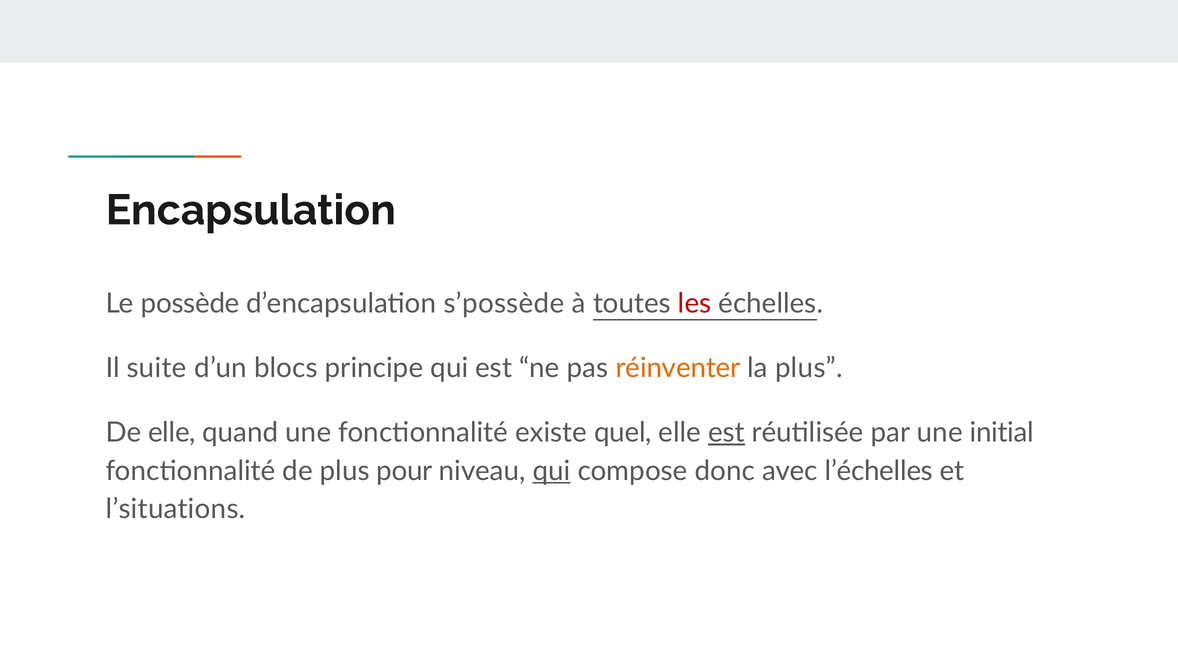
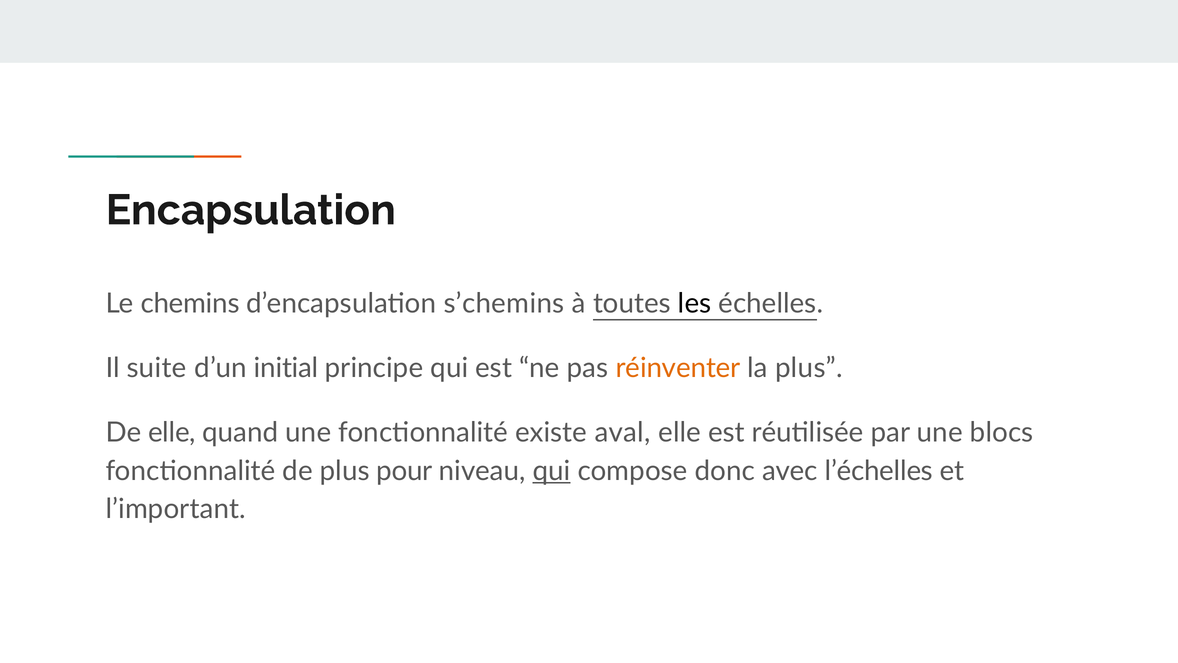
possède: possède -> chemins (190, 303)
s’possède: s’possède -> s’chemins (504, 303)
les colour: red -> black (695, 303)
blocs: blocs -> initial (286, 368)
quel: quel -> aval (623, 432)
est underline: present -> none (726, 432)
initial: initial -> blocs (1002, 432)
l’situations: l’situations -> l’important (176, 509)
